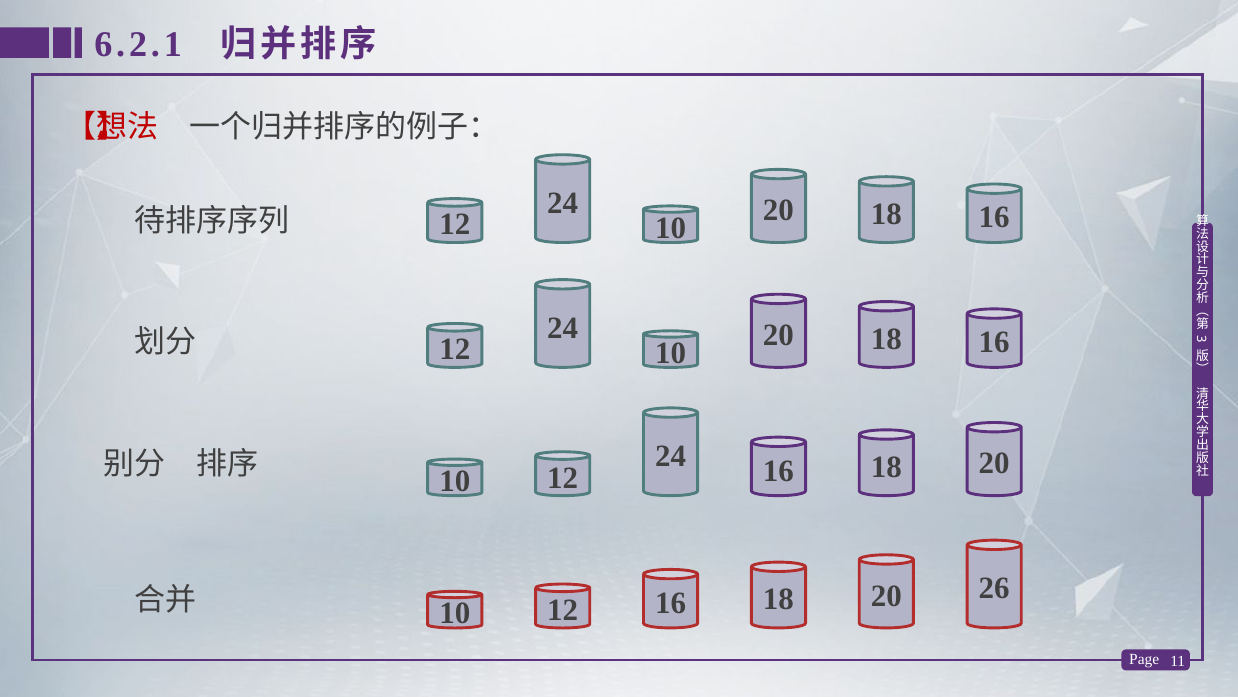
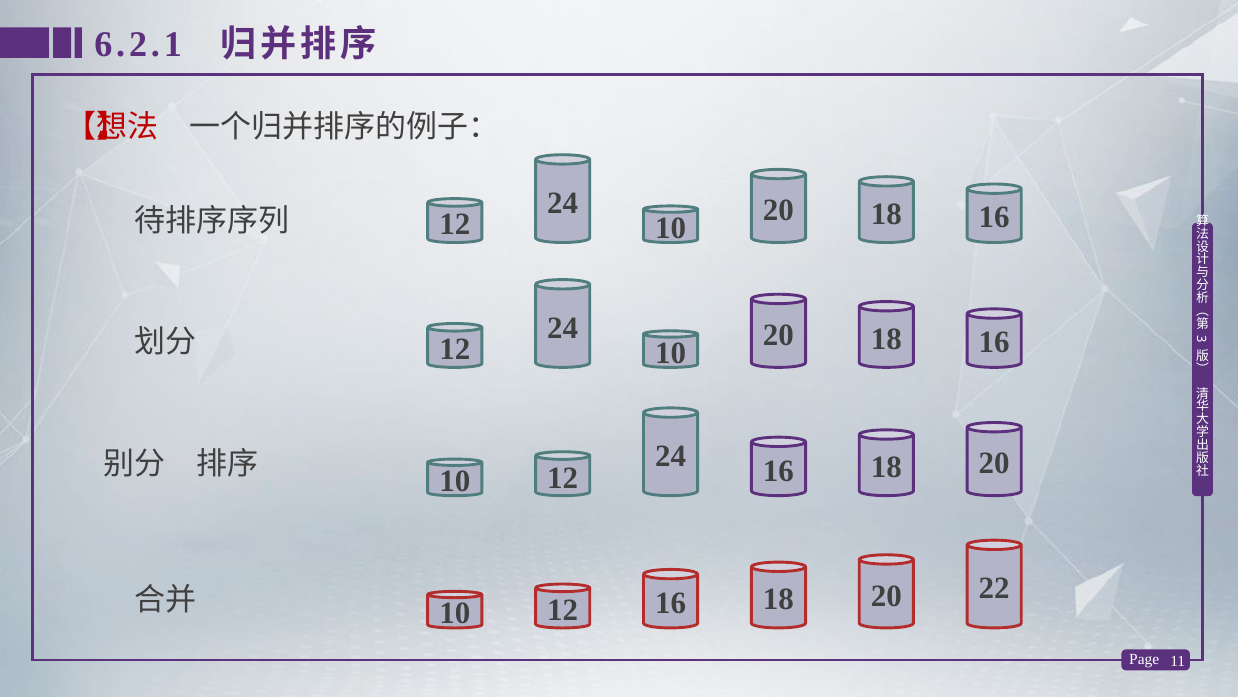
26: 26 -> 22 (994, 588)
